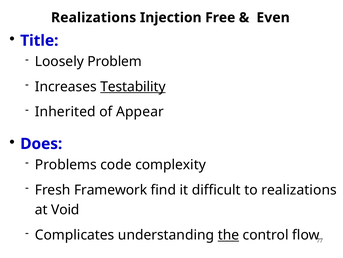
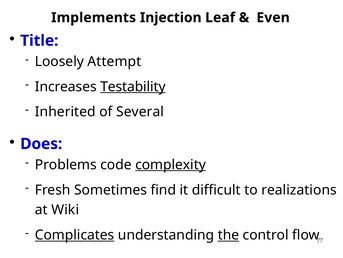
Realizations: Realizations -> Implements (94, 18)
Free: Free -> Leaf (220, 18)
Problem: Problem -> Attempt (114, 61)
Appear: Appear -> Several (140, 112)
complexity underline: none -> present (171, 164)
Framework: Framework -> Sometimes (111, 189)
Void: Void -> Wiki (65, 209)
Complicates underline: none -> present (75, 234)
